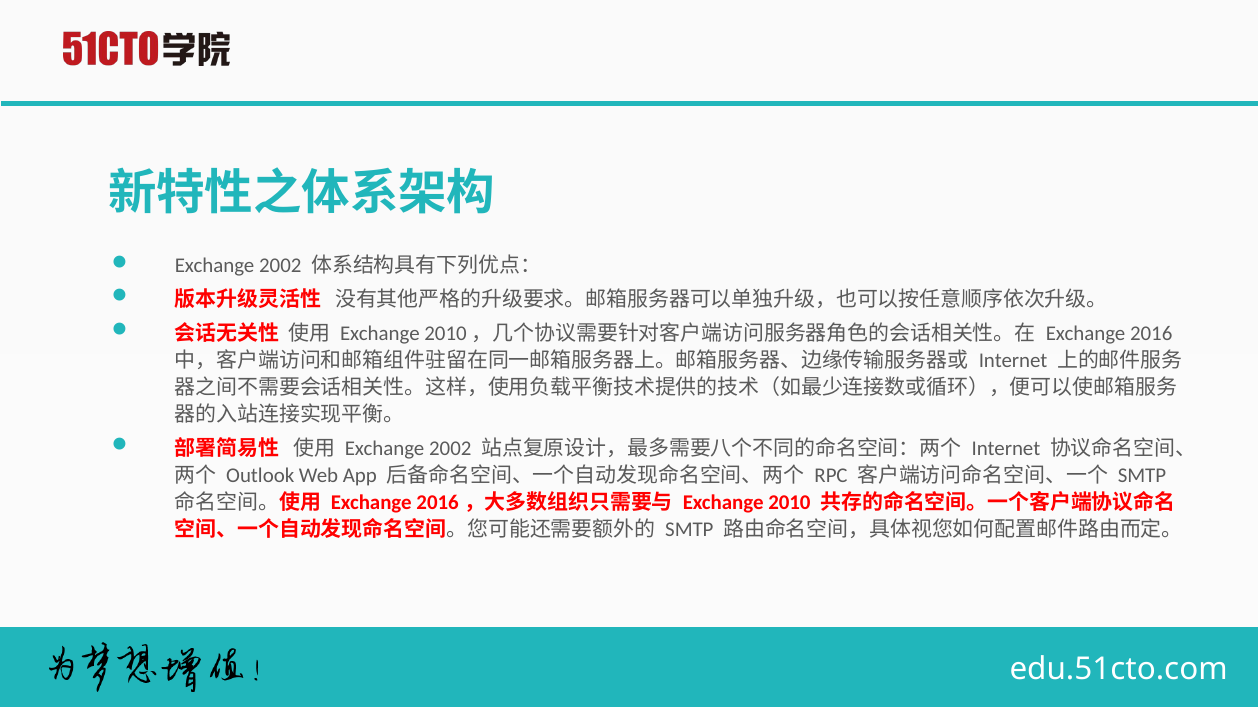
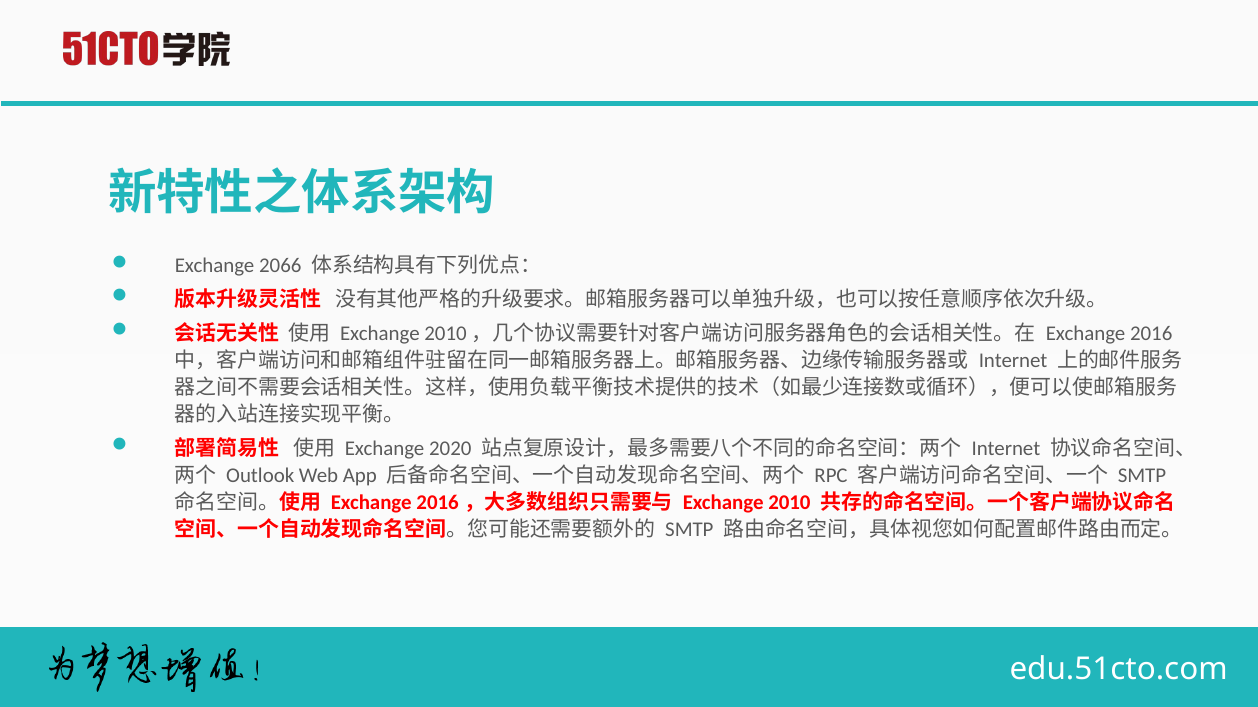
2002: 2002 -> 2066 (280, 266)
2002: 2002 -> 2020 (450, 449)
